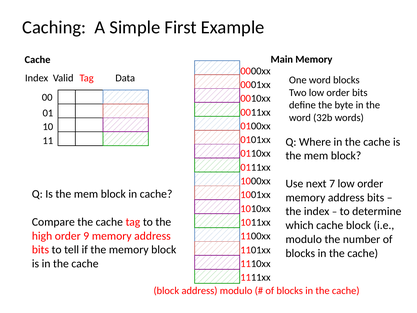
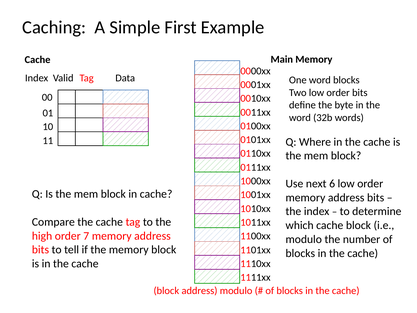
7: 7 -> 6 (332, 183)
9: 9 -> 7 (86, 236)
